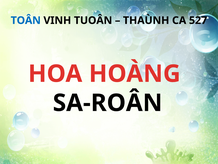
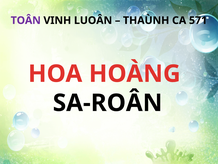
TOÂN colour: blue -> purple (26, 20)
TUOÂN: TUOÂN -> LUOÂN (93, 20)
527: 527 -> 571 (198, 20)
